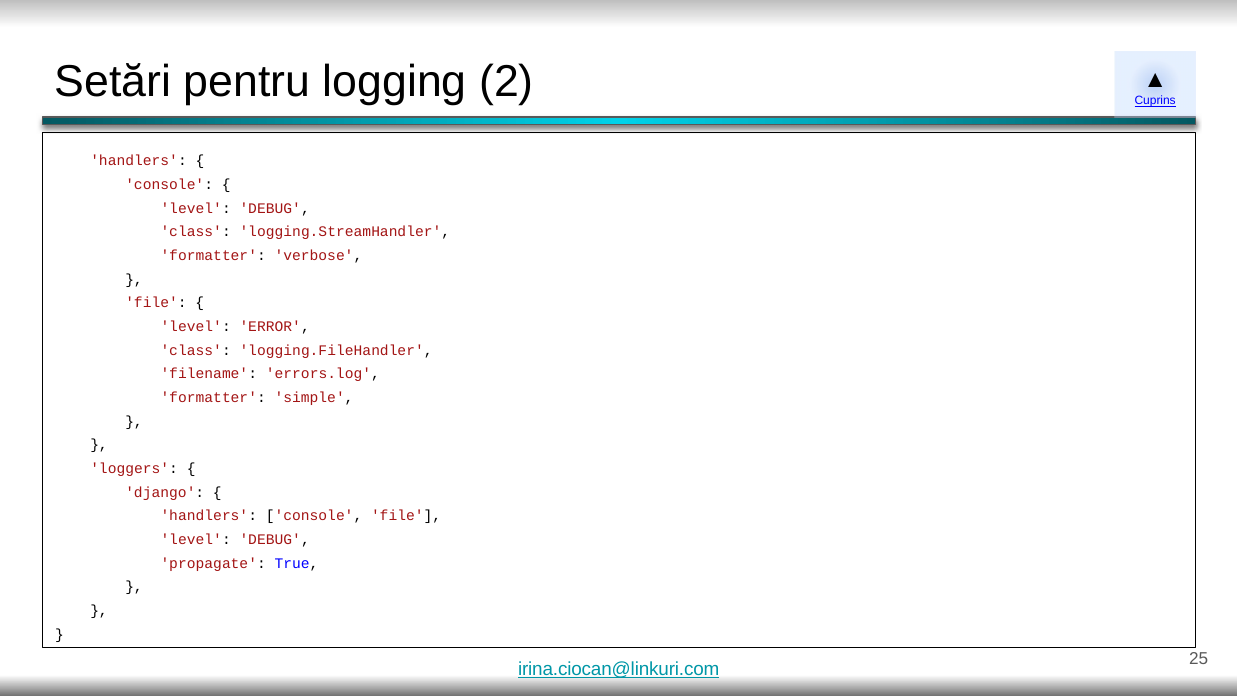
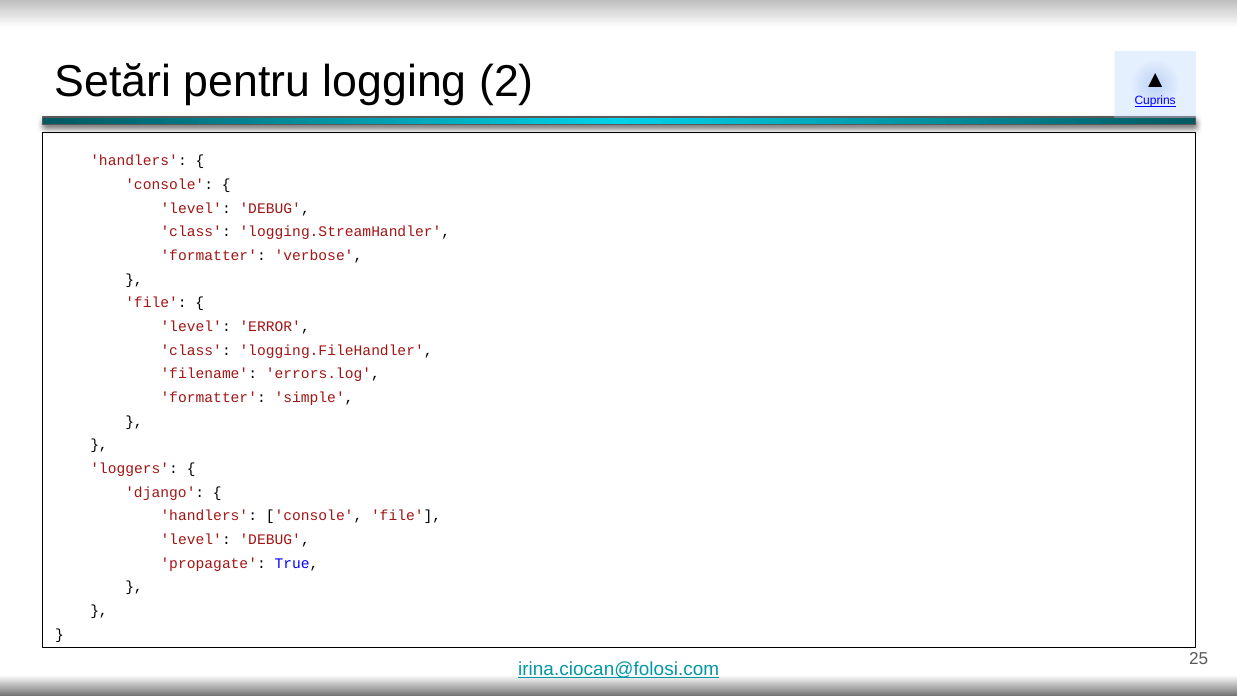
irina.ciocan@linkuri.com: irina.ciocan@linkuri.com -> irina.ciocan@folosi.com (619, 669)
